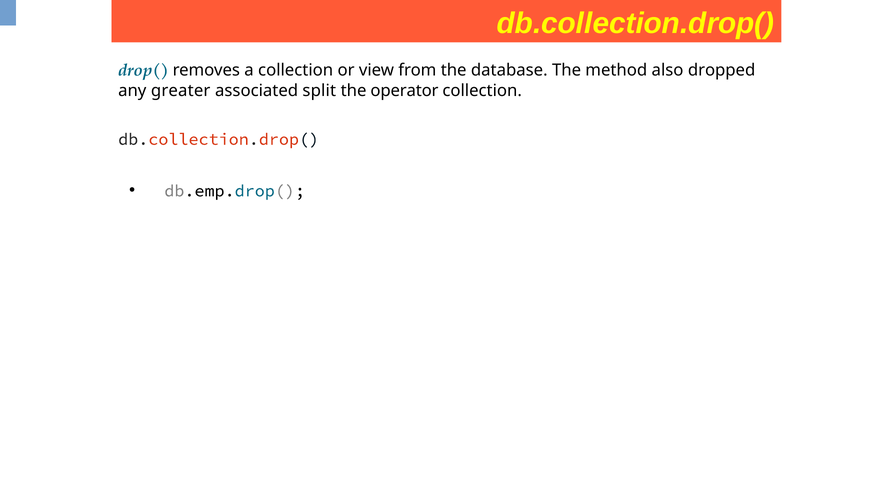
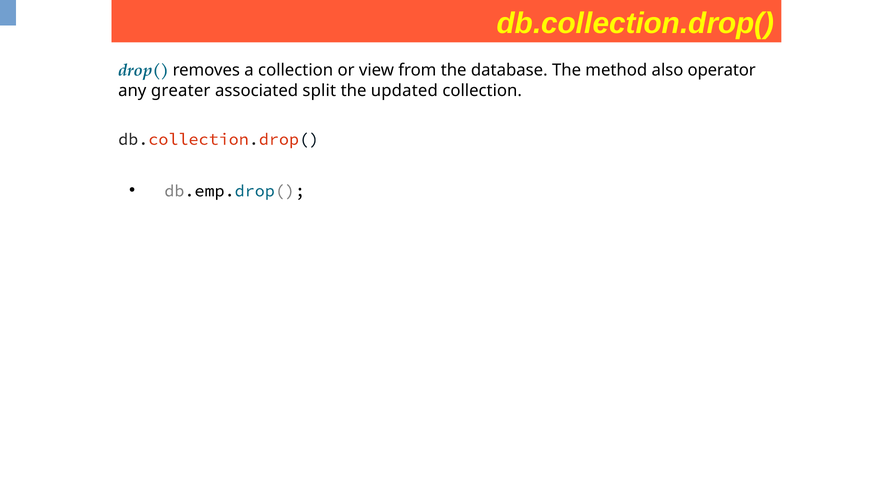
dropped: dropped -> operator (722, 70)
operator: operator -> updated (404, 90)
